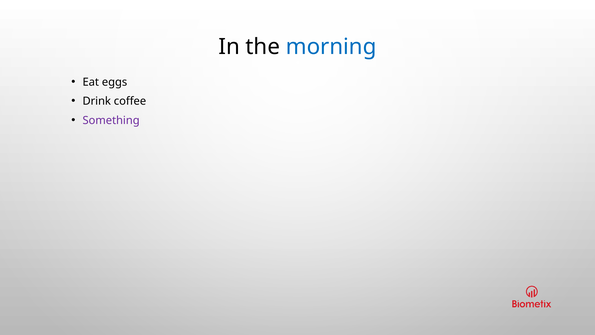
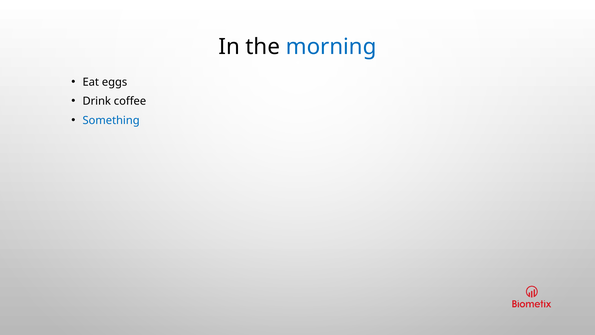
Something colour: purple -> blue (111, 120)
